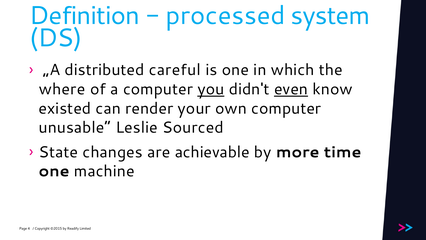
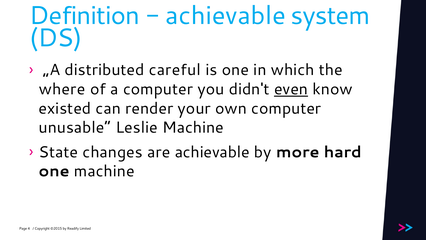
processed: processed -> achievable (226, 16)
you underline: present -> none (211, 89)
Leslie Sourced: Sourced -> Machine (193, 127)
time: time -> hard (343, 152)
